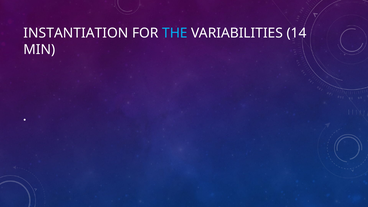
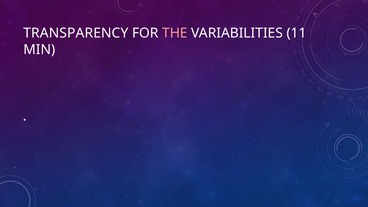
INSTANTIATION: INSTANTIATION -> TRANSPARENCY (76, 33)
THE colour: light blue -> pink (175, 33)
14: 14 -> 11 (296, 33)
